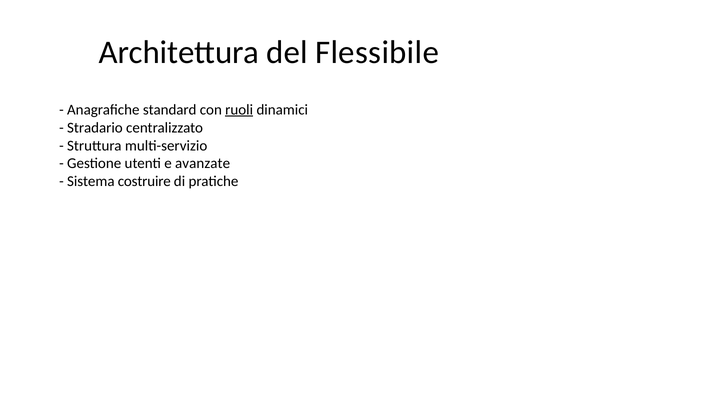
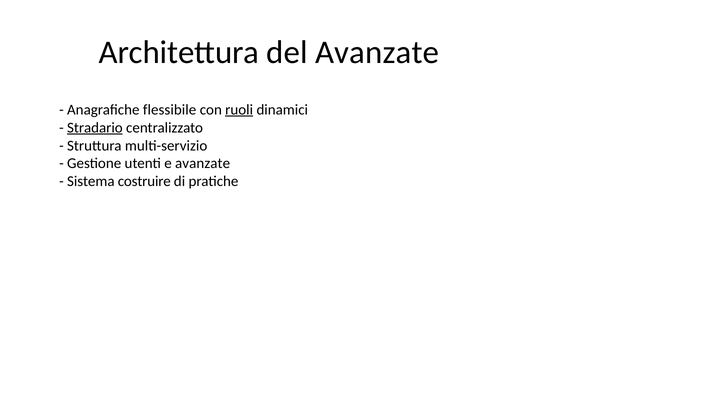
del Flessibile: Flessibile -> Avanzate (377, 52)
standard: standard -> flessibile (170, 110)
Stradario underline: none -> present (95, 128)
